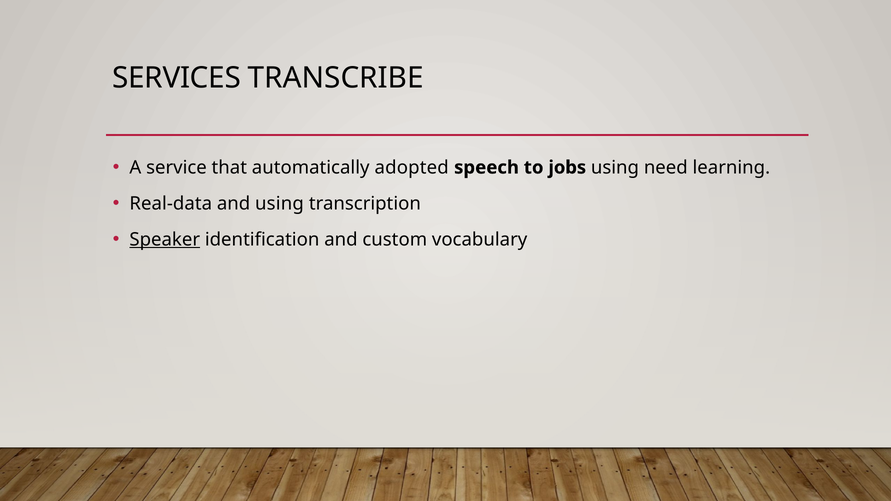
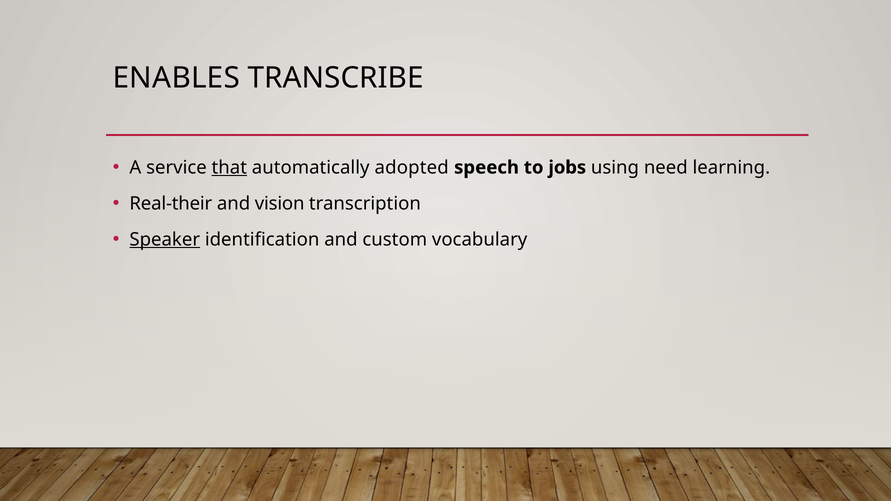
SERVICES: SERVICES -> ENABLES (176, 78)
that underline: none -> present (229, 168)
Real-data: Real-data -> Real-their (171, 204)
and using: using -> vision (280, 204)
